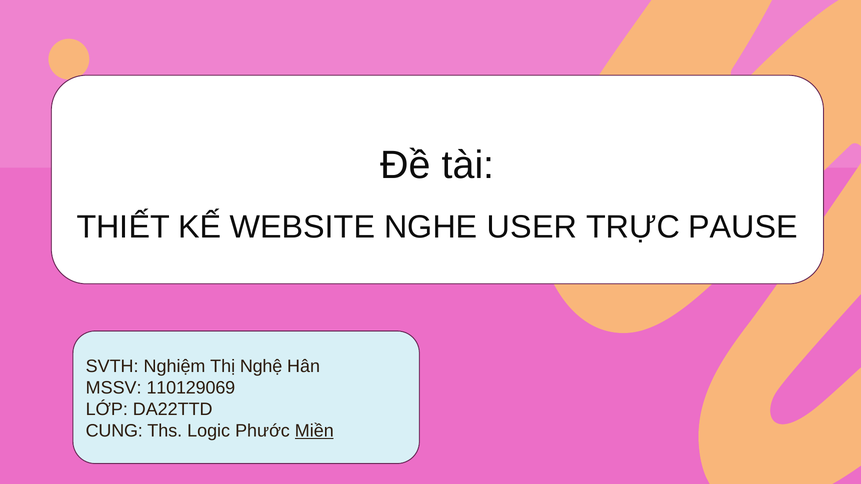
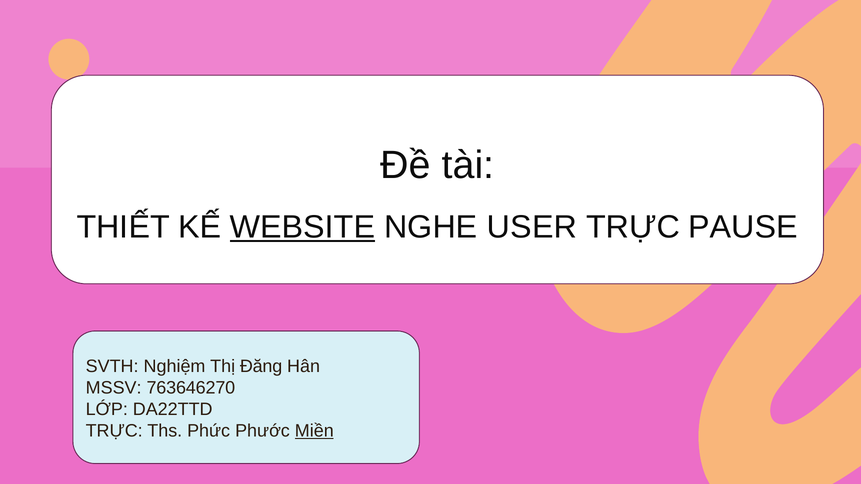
WEBSITE underline: none -> present (303, 227)
Nghệ: Nghệ -> Đăng (261, 366)
110129069: 110129069 -> 763646270 (191, 388)
CUNG: CUNG -> TRỰC (114, 431)
Logic: Logic -> Phức (209, 431)
